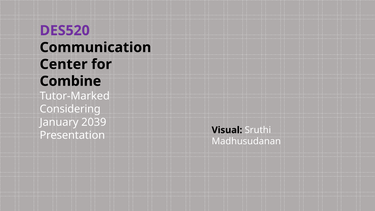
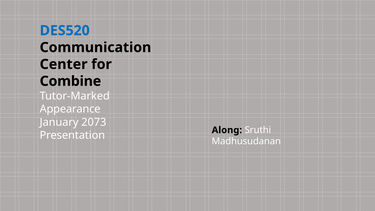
DES520 colour: purple -> blue (65, 31)
Considering: Considering -> Appearance (70, 109)
2039: 2039 -> 2073 (94, 122)
Visual: Visual -> Along (227, 130)
